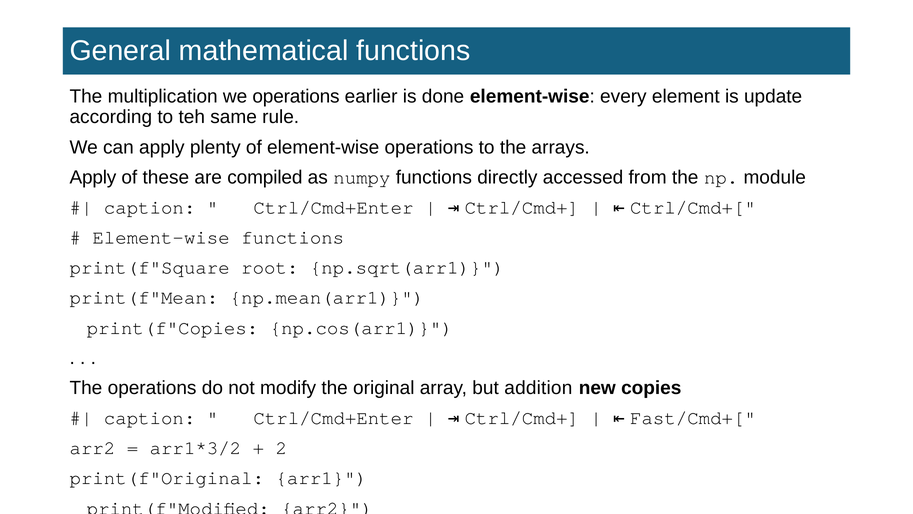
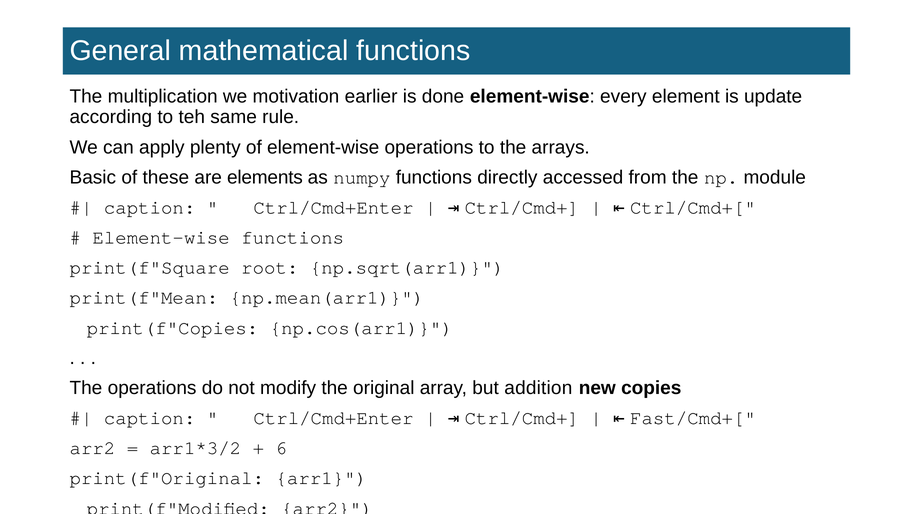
we operations: operations -> motivation (296, 97)
Apply: Apply -> Basic (93, 177)
compiled: compiled -> elements (265, 177)
2: 2 -> 6 (281, 448)
